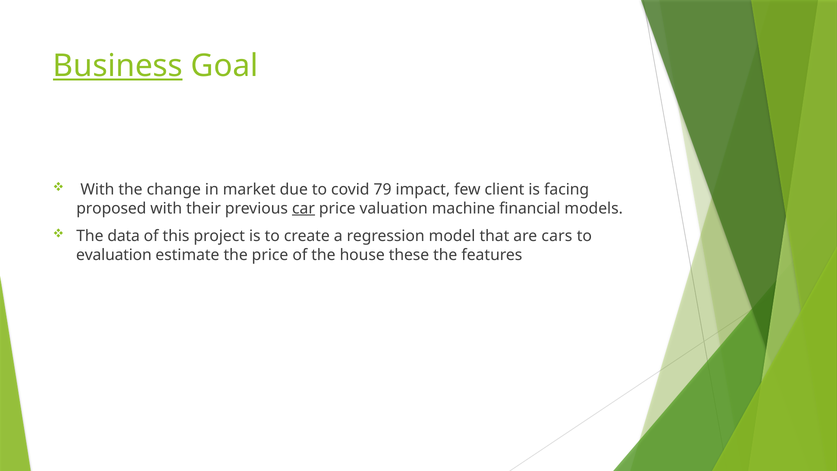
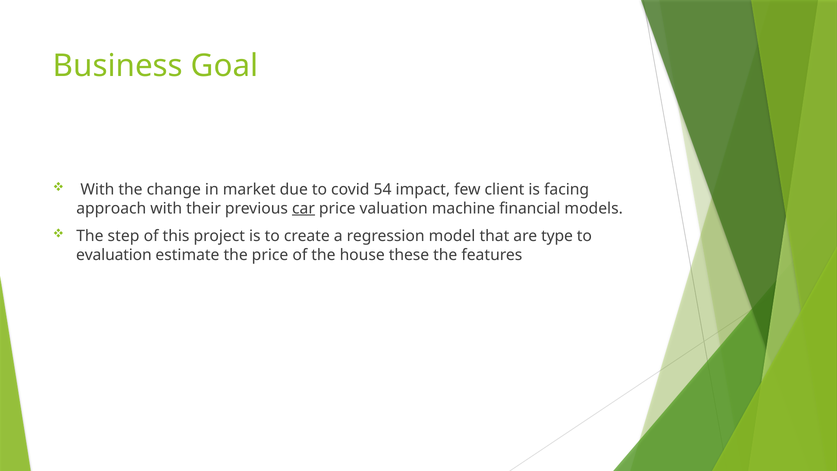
Business underline: present -> none (118, 66)
79: 79 -> 54 (383, 190)
proposed: proposed -> approach (111, 208)
data: data -> step (124, 236)
cars: cars -> type (557, 236)
